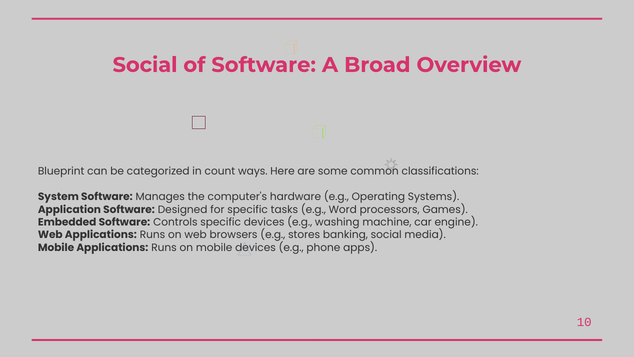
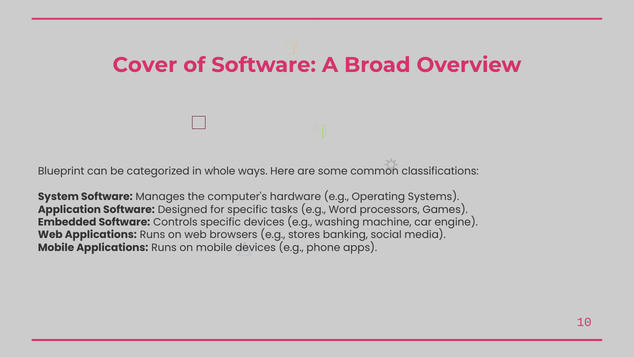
Social: Social -> Cover (145, 65)
count: count -> whole (220, 171)
